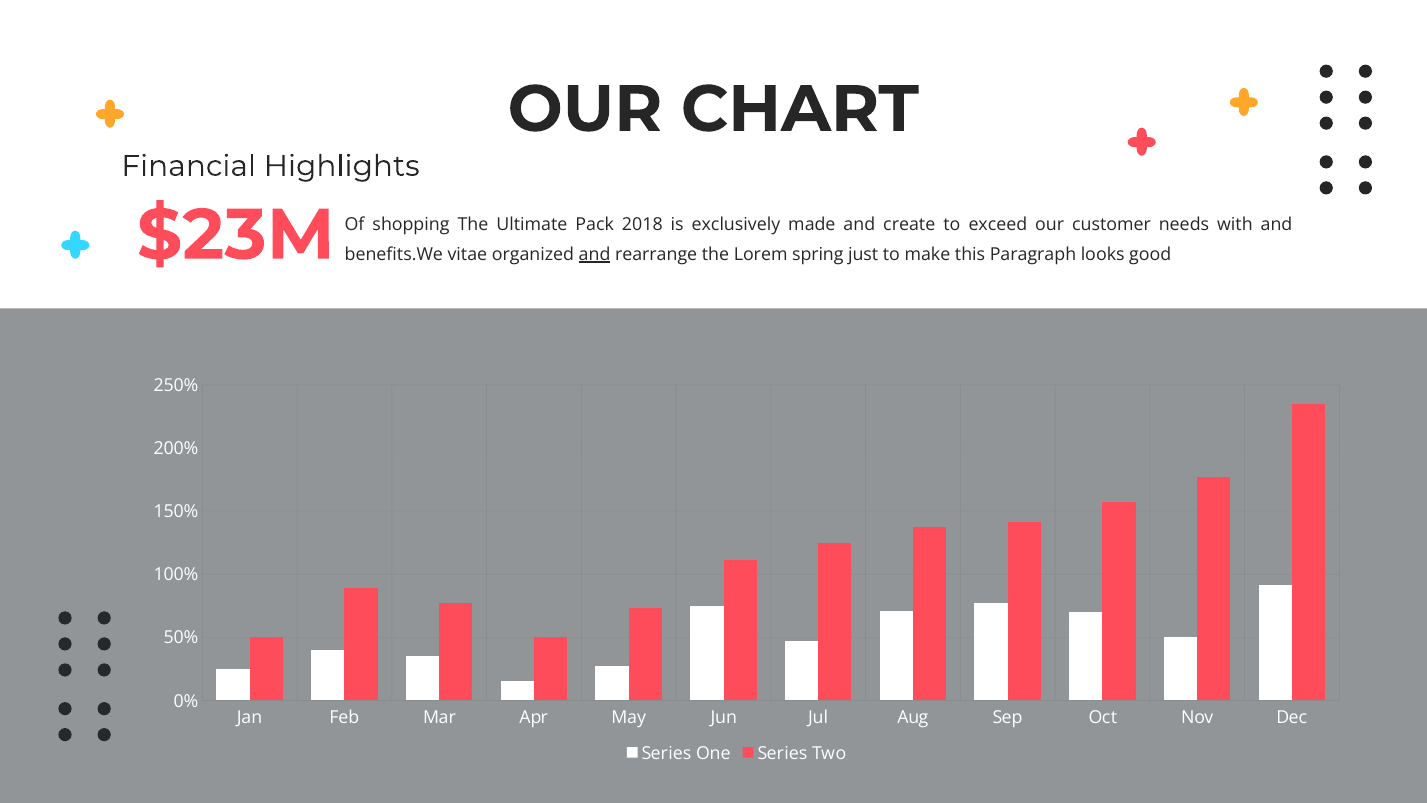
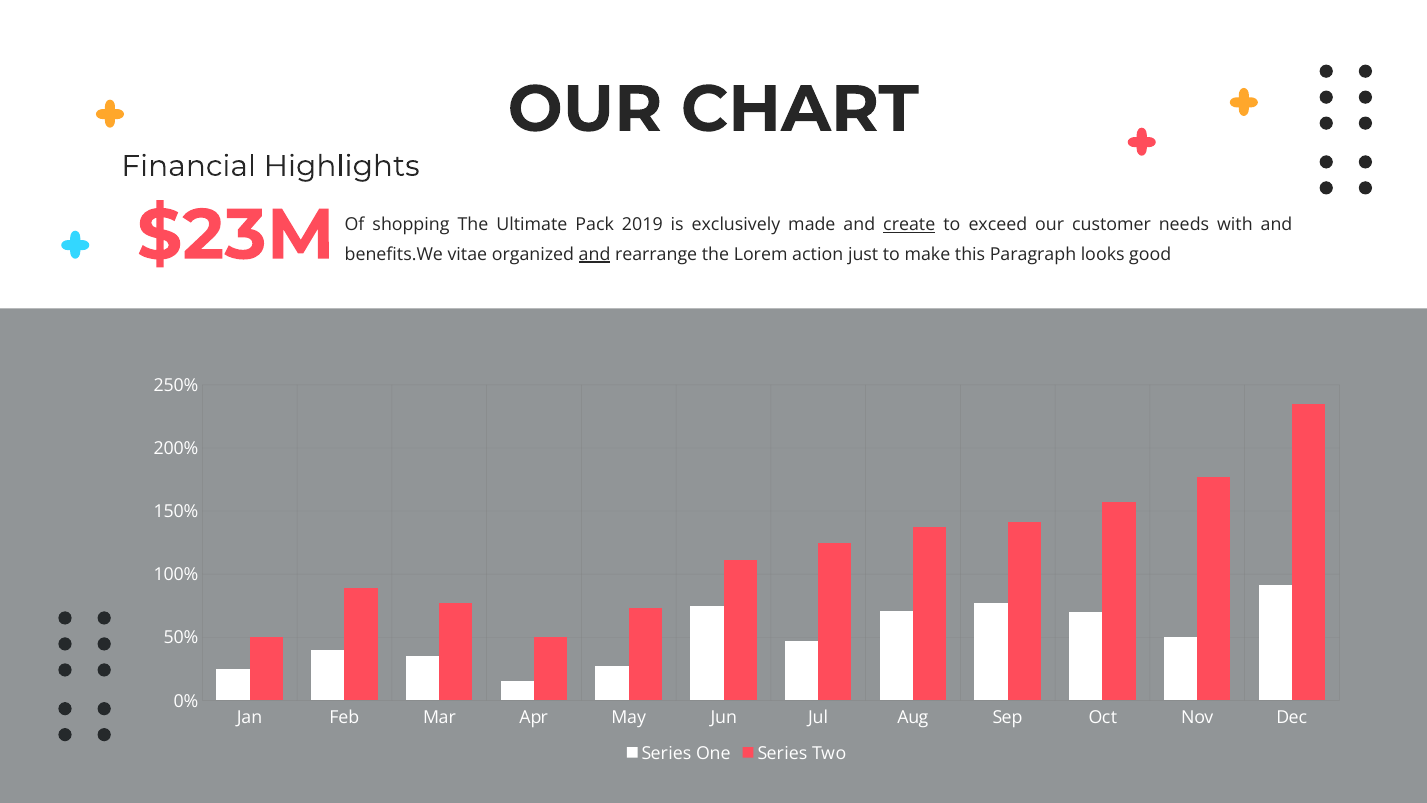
2018: 2018 -> 2019 (642, 225)
create underline: none -> present (909, 225)
spring: spring -> action (818, 254)
